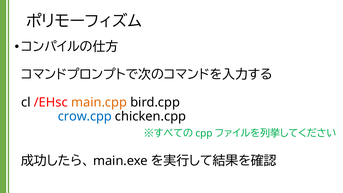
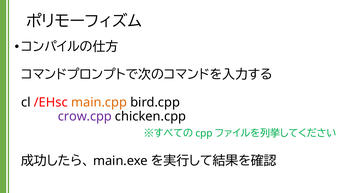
crow.cpp colour: blue -> purple (85, 116)
